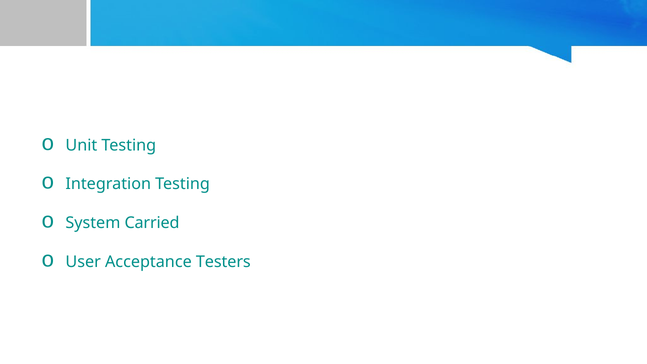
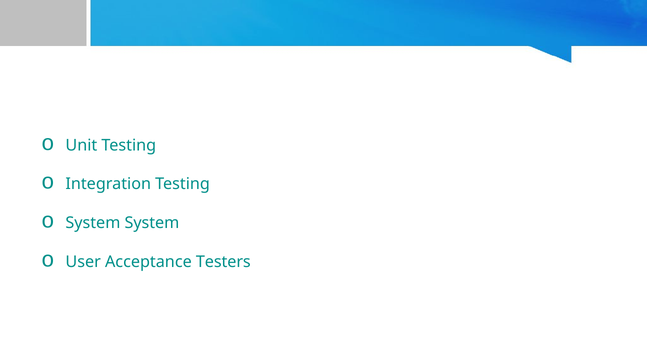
System Carried: Carried -> System (152, 223)
